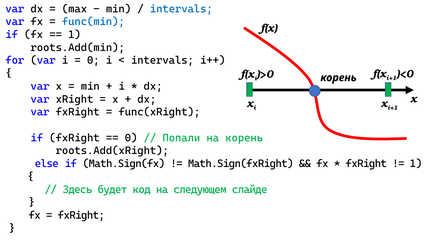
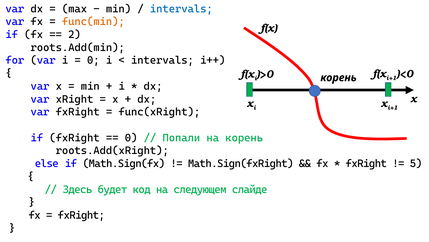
func(min colour: blue -> orange (93, 22)
1: 1 -> 2 (74, 34)
1: 1 -> 5 (416, 163)
